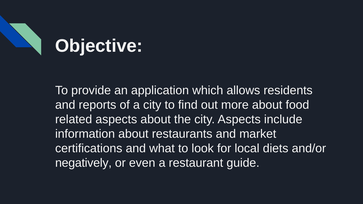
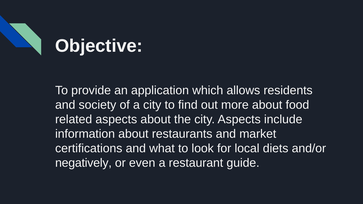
reports: reports -> society (97, 105)
